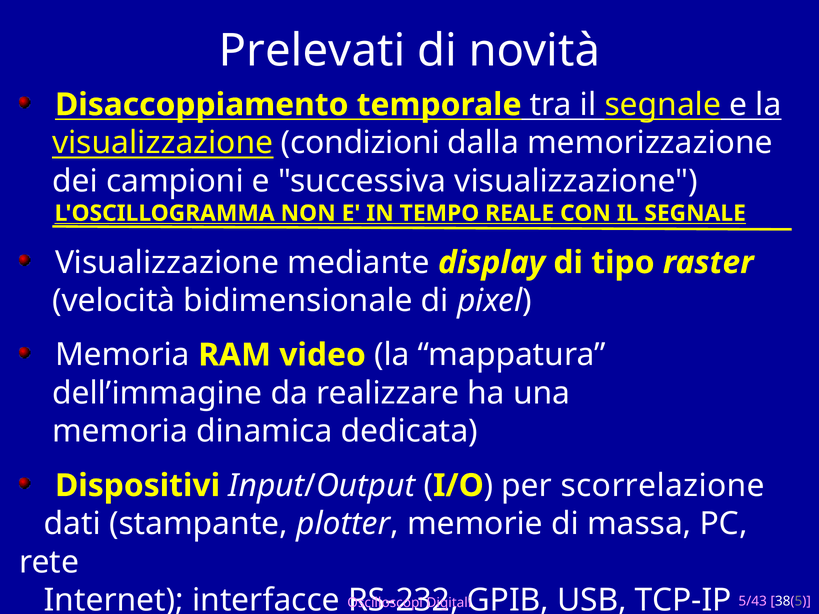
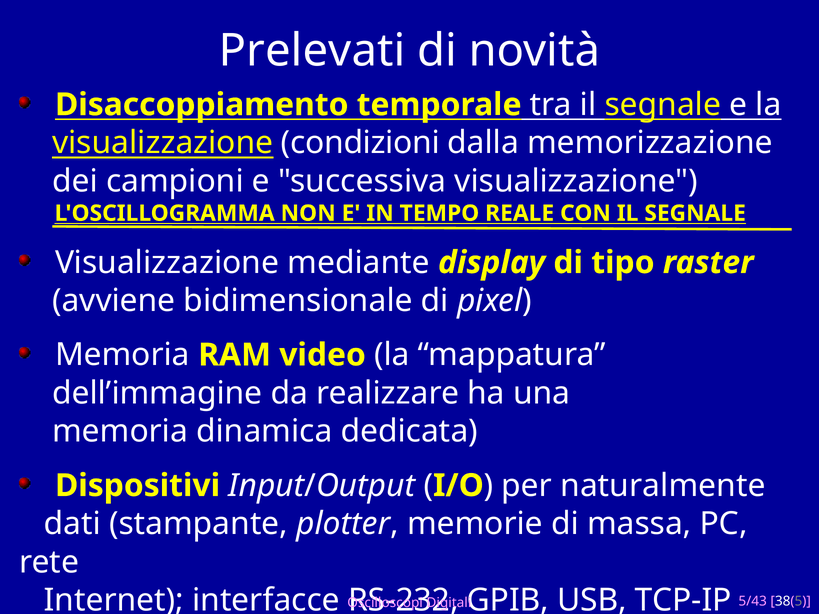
velocità: velocità -> avviene (114, 301)
scorrelazione: scorrelazione -> naturalmente (663, 486)
